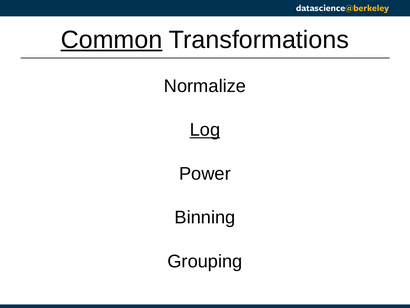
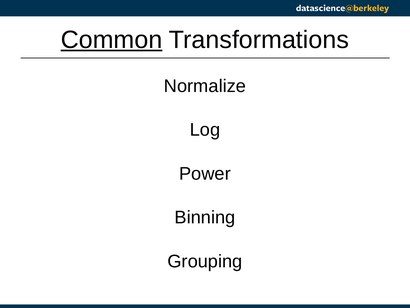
Log underline: present -> none (205, 130)
